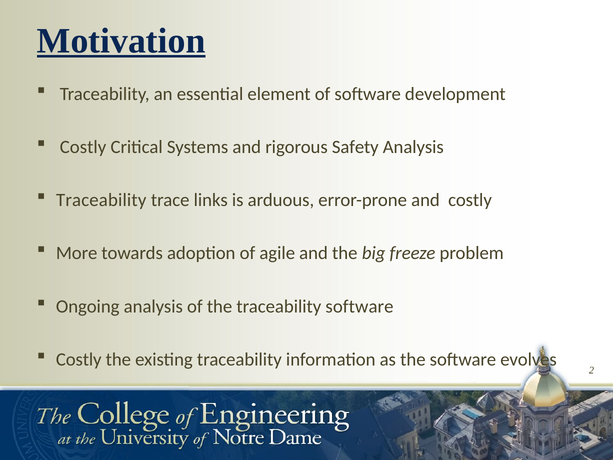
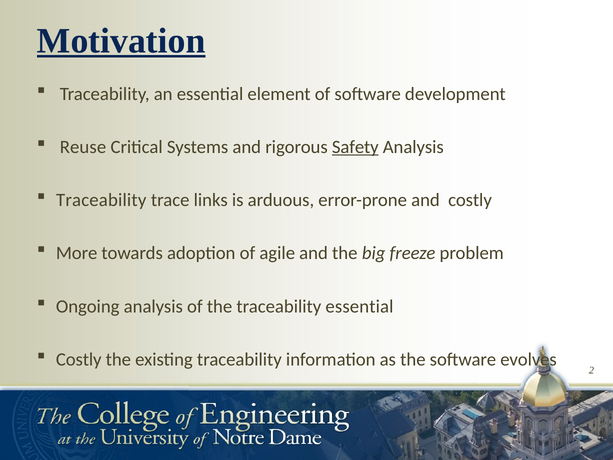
Costly: Costly -> Reuse (83, 147)
Safety underline: none -> present (355, 147)
traceability software: software -> essential (359, 306)
